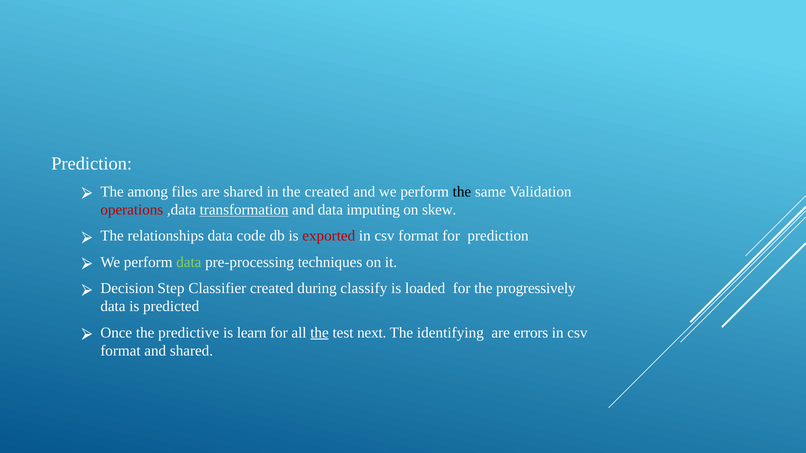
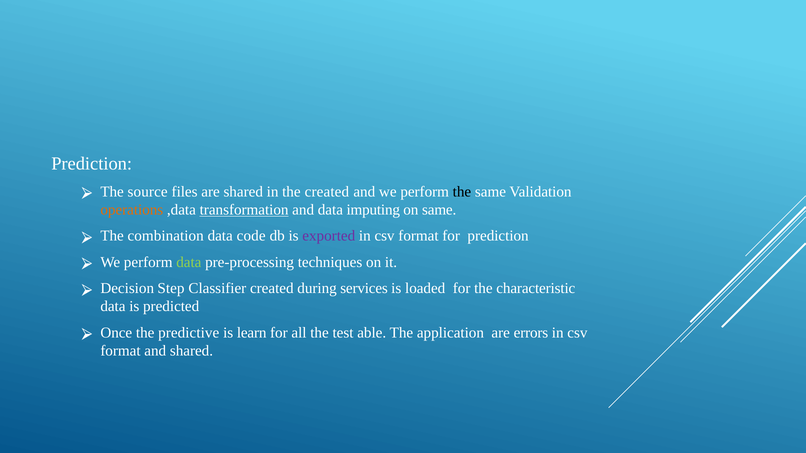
among: among -> source (148, 192)
operations colour: red -> orange (132, 210)
on skew: skew -> same (439, 210)
relationships: relationships -> combination (166, 236)
exported colour: red -> purple (329, 236)
classify: classify -> services (364, 289)
progressively: progressively -> characteristic (536, 289)
the underline: present -> none (320, 333)
next: next -> able (372, 333)
identifying: identifying -> application (450, 333)
